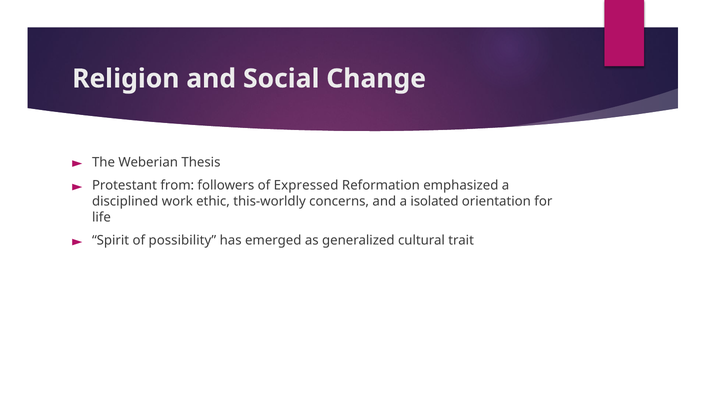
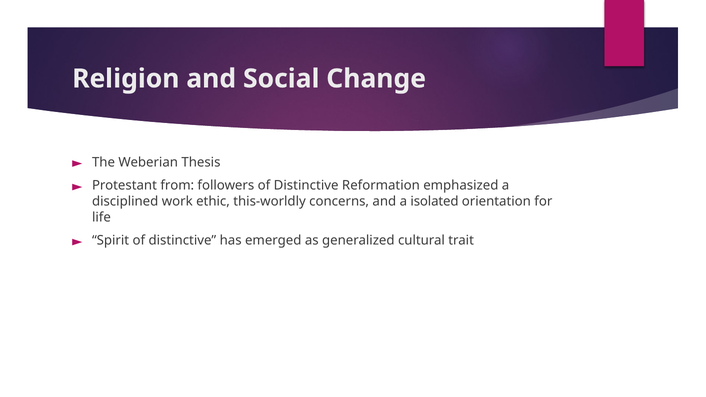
followers of Expressed: Expressed -> Distinctive (306, 186)
Spirit of possibility: possibility -> distinctive (182, 241)
